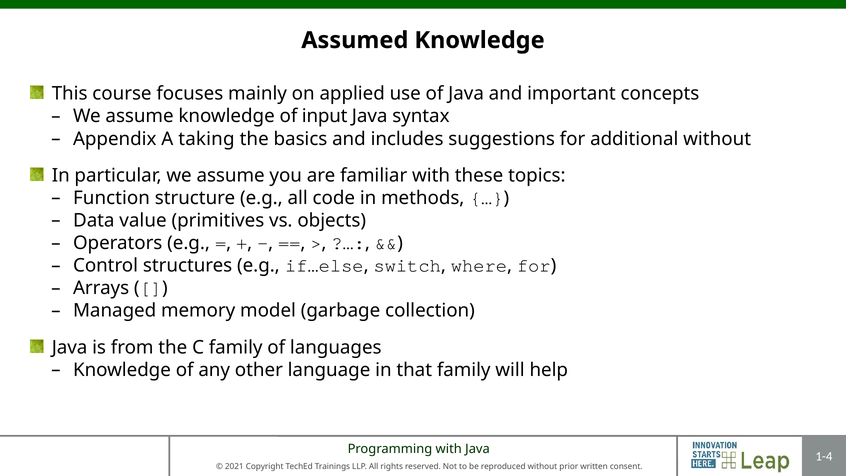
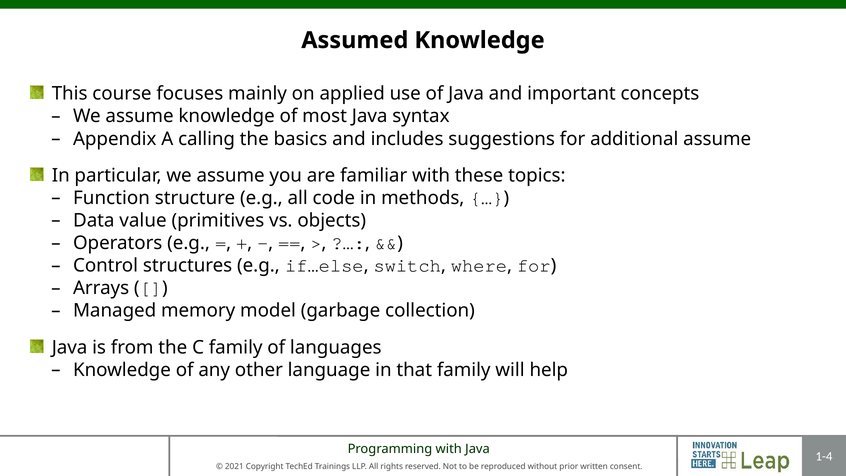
input: input -> most (325, 116)
taking: taking -> calling (207, 139)
additional without: without -> assume (717, 139)
